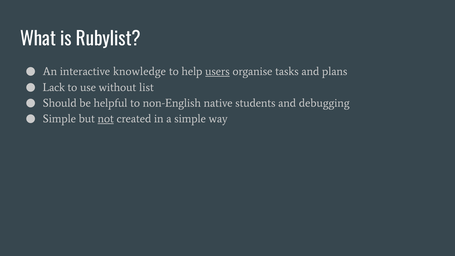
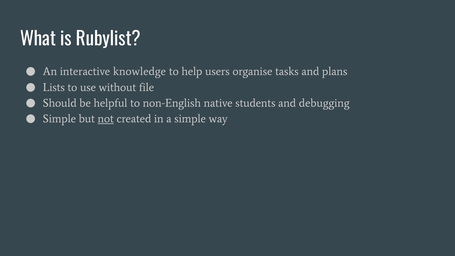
users underline: present -> none (217, 72)
Lack: Lack -> Lists (54, 87)
list: list -> file (147, 87)
